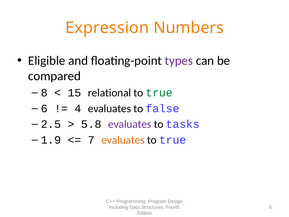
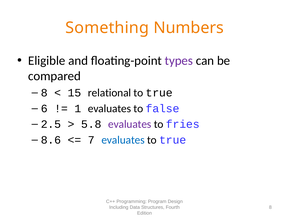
Expression: Expression -> Something (107, 28)
true colour: green -> black (159, 93)
4: 4 -> 1 (78, 108)
tasks: tasks -> fries (183, 124)
1.9: 1.9 -> 8.6 (51, 140)
evaluates colour: orange -> blue (123, 140)
